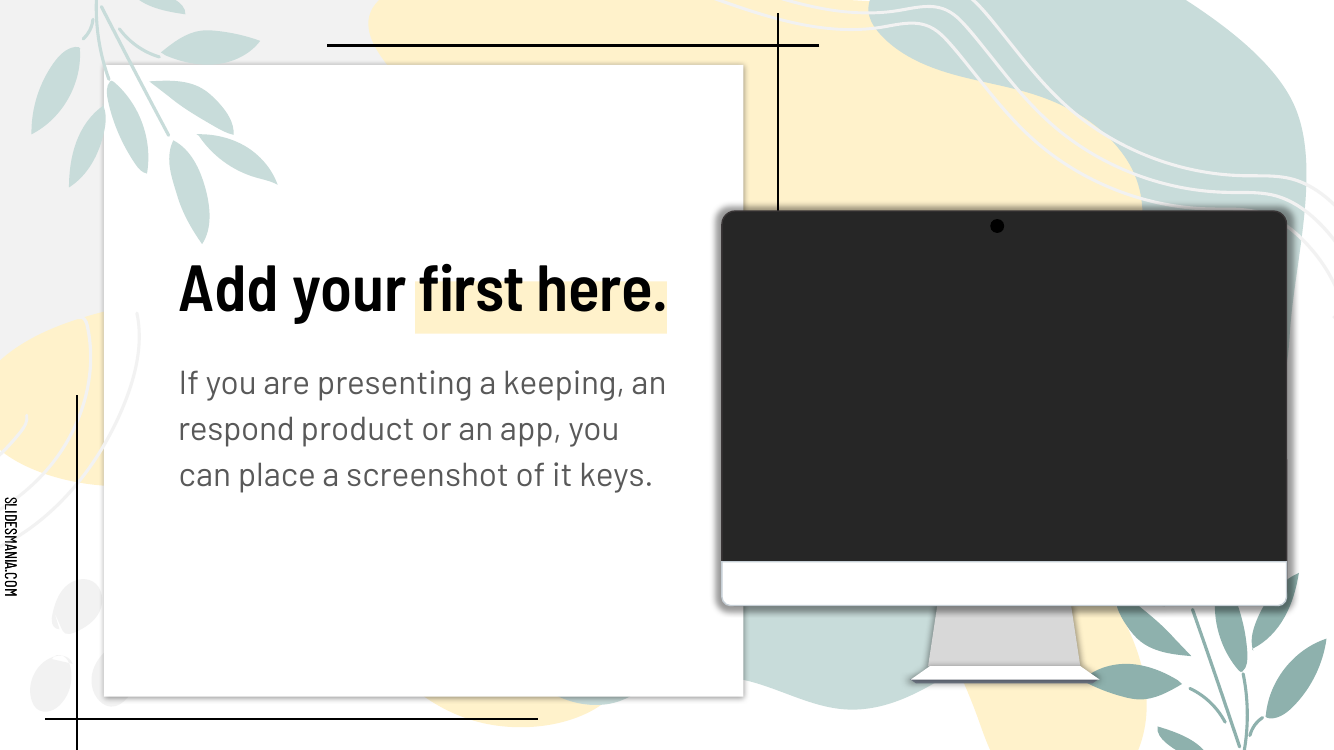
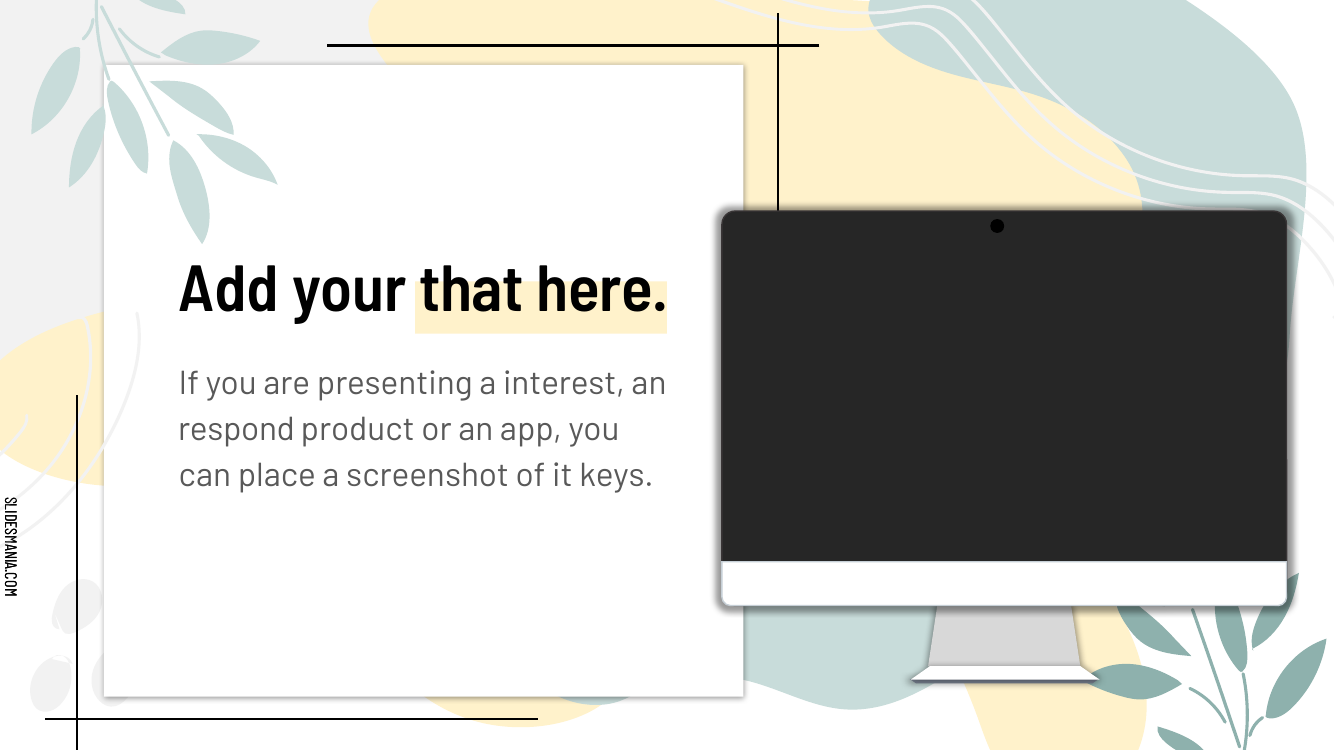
first: first -> that (472, 290)
keeping: keeping -> interest (564, 384)
